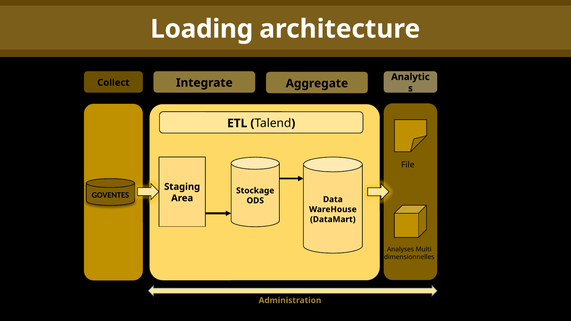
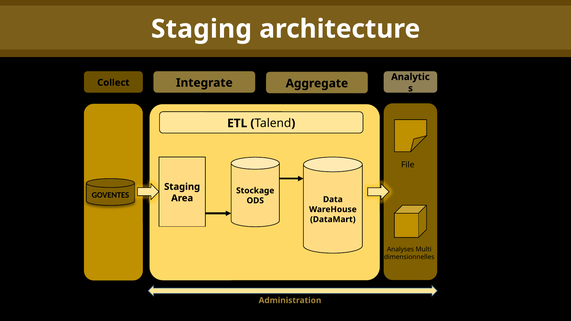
Loading: Loading -> Staging (201, 29)
